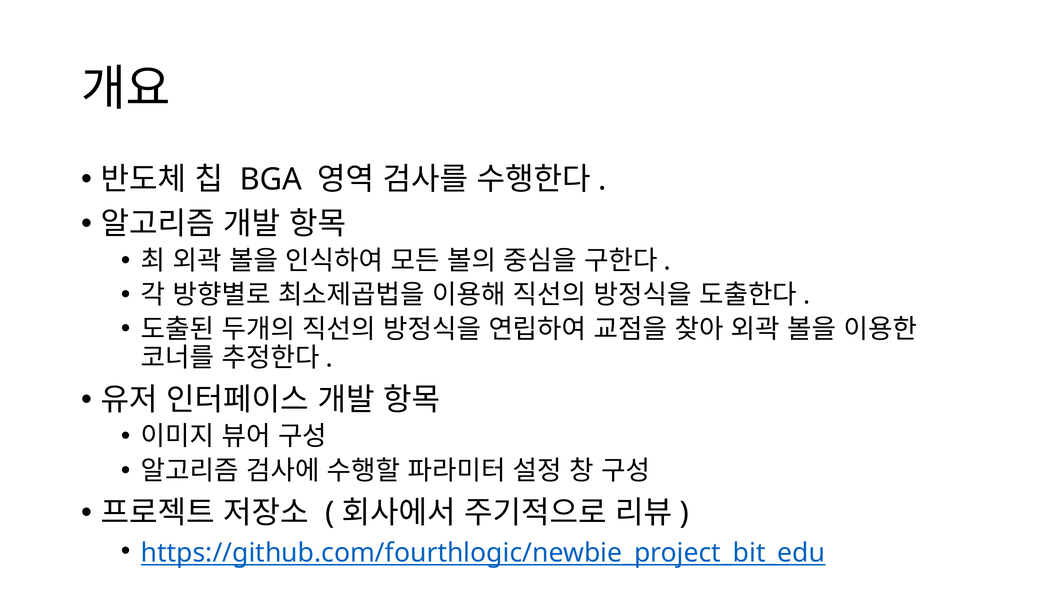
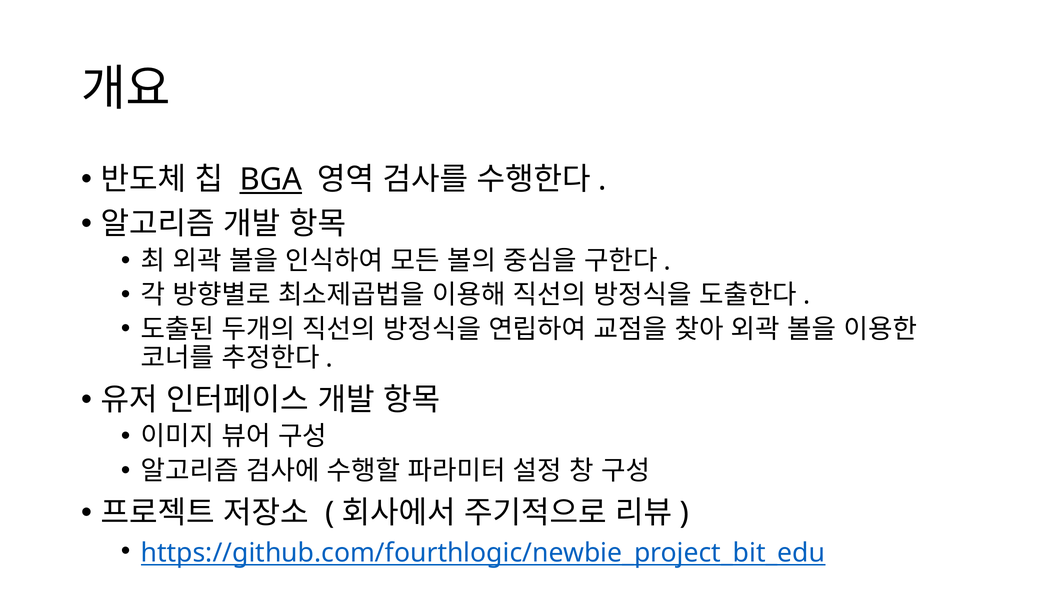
BGA underline: none -> present (271, 180)
